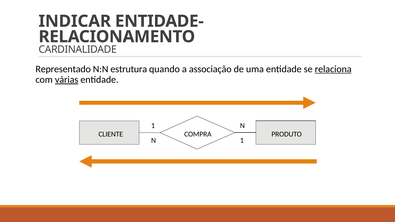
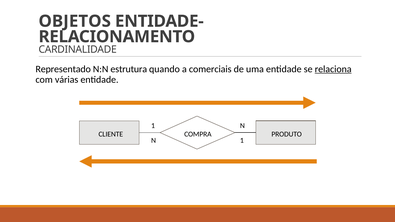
INDICAR: INDICAR -> OBJETOS (75, 21)
associação: associação -> comerciais (210, 69)
várias underline: present -> none (67, 80)
